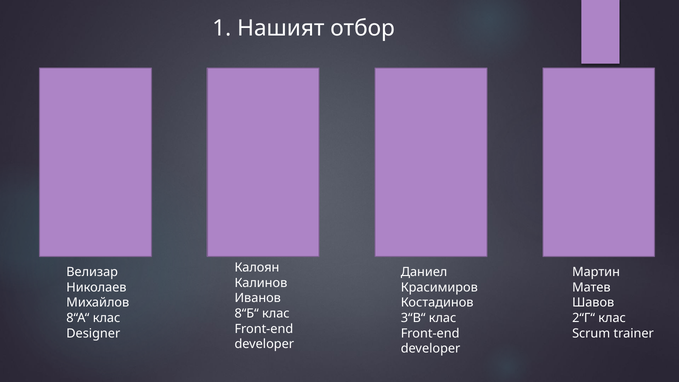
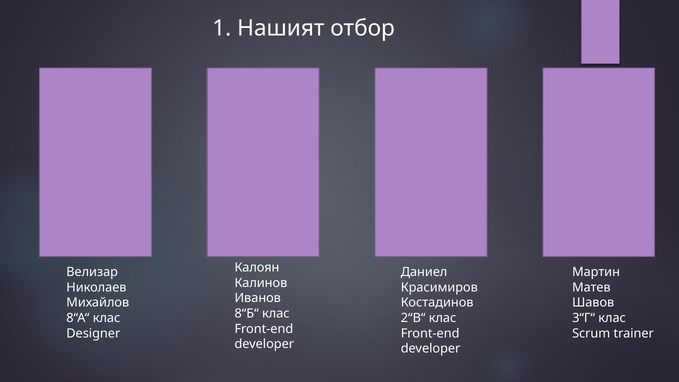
3“В“: 3“В“ -> 2“В“ (413, 318)
2“Г“: 2“Г“ -> 3“Г“ (584, 318)
